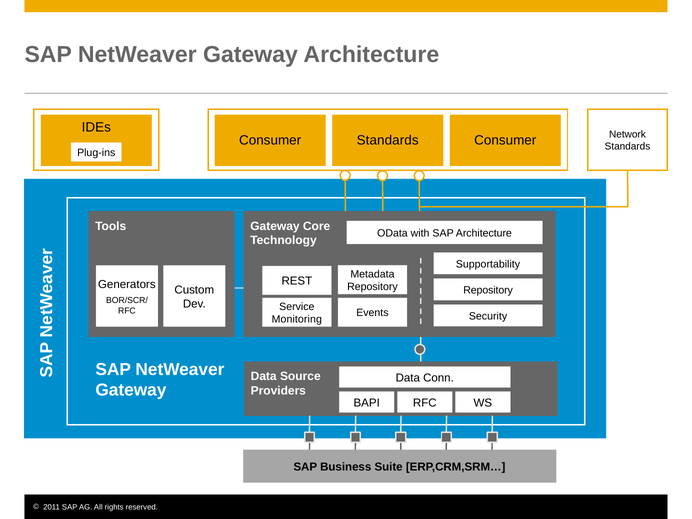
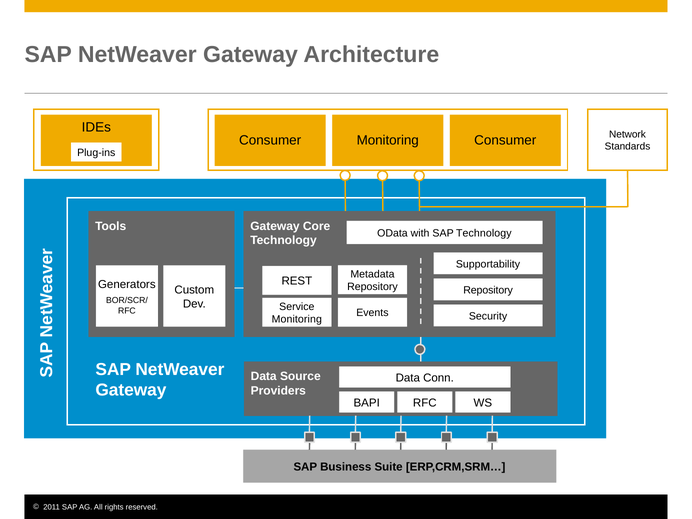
Consumer Standards: Standards -> Monitoring (388, 140)
SAP Architecture: Architecture -> Technology (484, 233)
